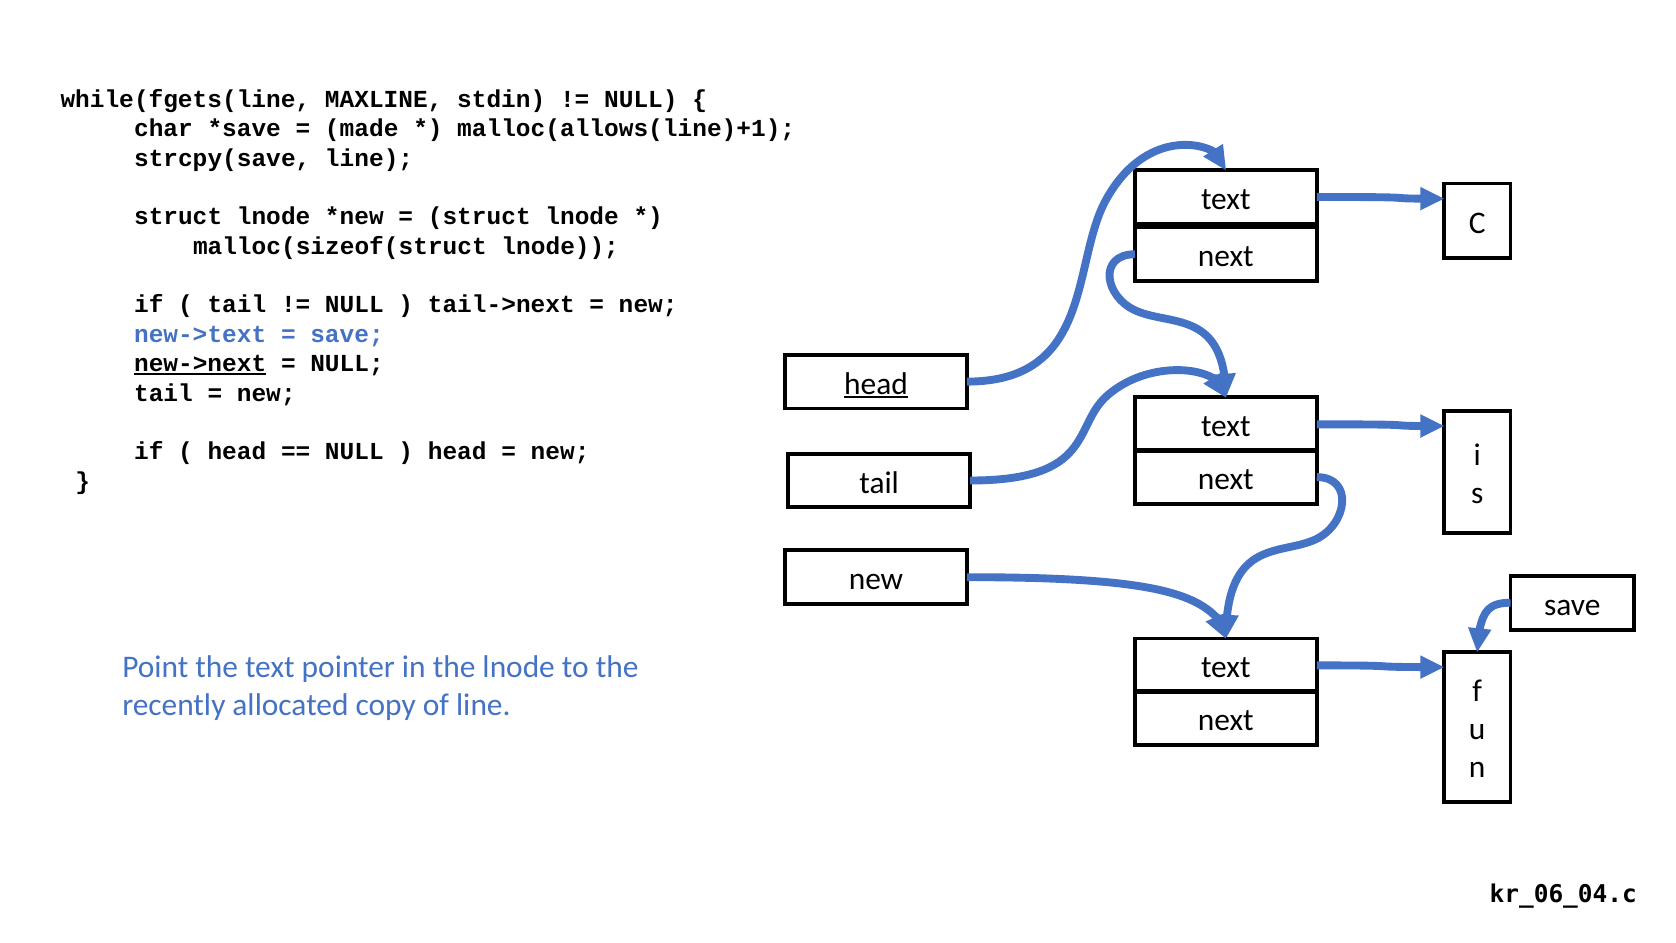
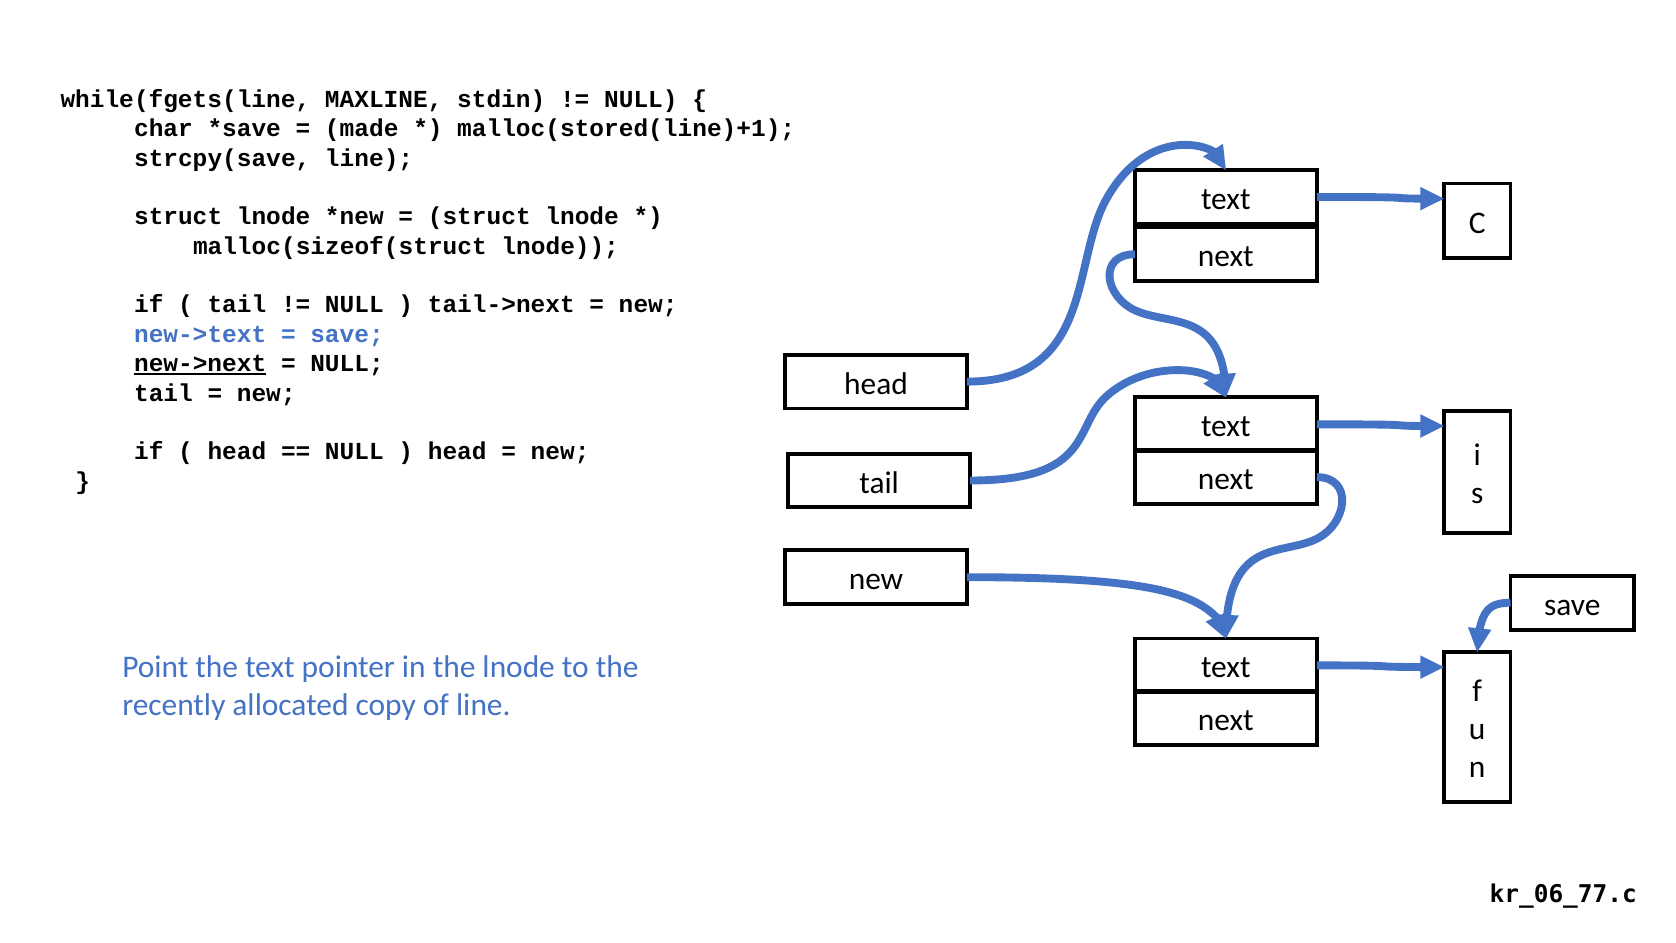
malloc(allows(line)+1: malloc(allows(line)+1 -> malloc(stored(line)+1 (626, 129)
head underline: present -> none (876, 384)
kr_06_04.c: kr_06_04.c -> kr_06_77.c (1563, 894)
